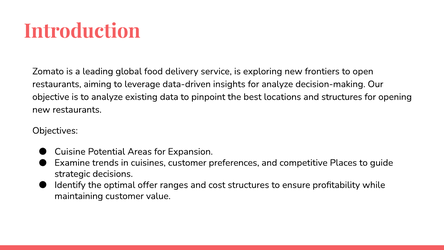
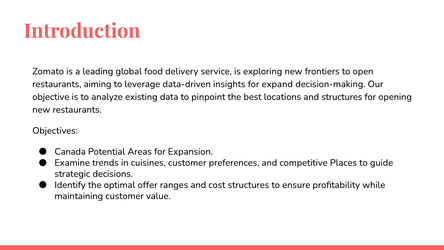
for analyze: analyze -> expand (277, 84)
Cuisine: Cuisine -> Canada (70, 151)
